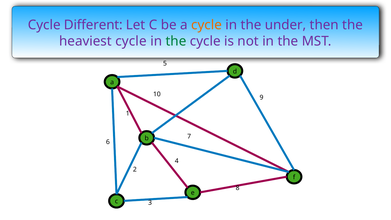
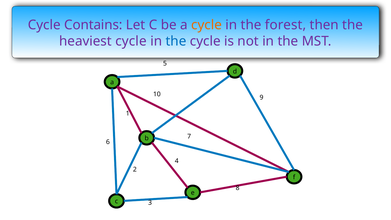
Different: Different -> Contains (93, 25)
under: under -> forest (286, 25)
the colour: green -> blue (176, 41)
